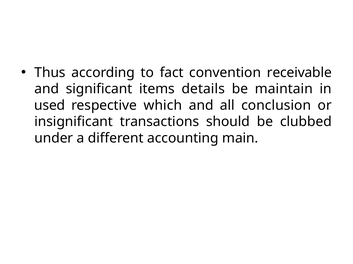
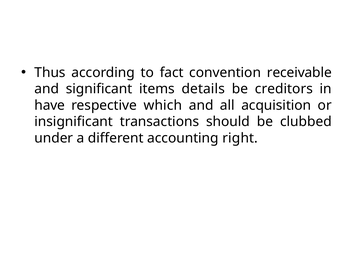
maintain: maintain -> creditors (284, 89)
used: used -> have (50, 106)
conclusion: conclusion -> acquisition (276, 106)
main: main -> right (240, 138)
